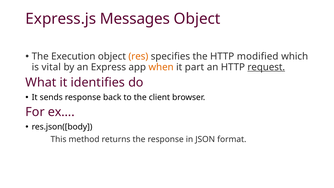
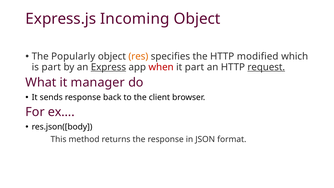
Messages: Messages -> Incoming (135, 19)
Execution: Execution -> Popularly (73, 56)
is vital: vital -> part (51, 67)
Express underline: none -> present (108, 67)
when colour: orange -> red (161, 67)
identifies: identifies -> manager (98, 82)
